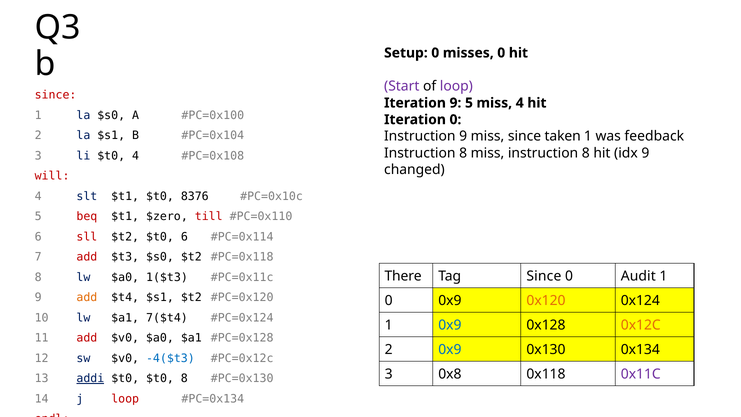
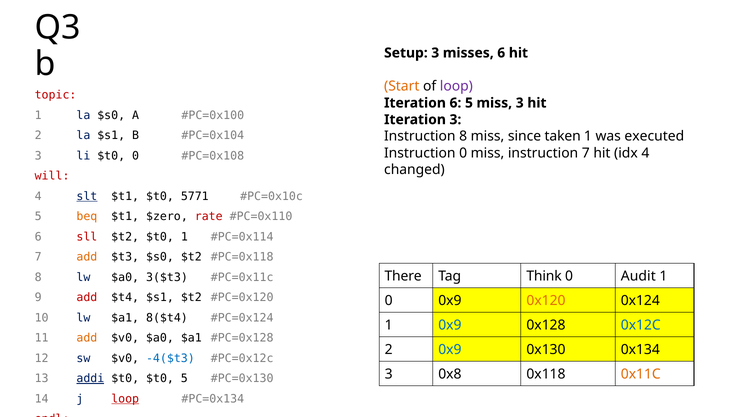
Setup 0: 0 -> 3 (435, 53)
misses 0: 0 -> 6 (501, 53)
Start colour: purple -> orange (402, 86)
since: since -> topic (56, 95)
Iteration 9: 9 -> 6 (455, 103)
miss 4: 4 -> 3 (520, 103)
Iteration 0: 0 -> 3 (455, 120)
Instruction 9: 9 -> 8 (463, 136)
feedback: feedback -> executed (654, 136)
8: 8 -> 0 (463, 153)
miss instruction 8: 8 -> 7 (586, 153)
idx 9: 9 -> 4 (645, 153)
$t0 4: 4 -> 0 (136, 156)
slt underline: none -> present (87, 196)
8376: 8376 -> 5771 (195, 196)
beq colour: red -> orange (87, 217)
till: till -> rate (209, 217)
$t0 6: 6 -> 1 (184, 237)
add colour: red -> orange (87, 257)
1($t3: 1($t3 -> 3($t3 (167, 277)
Tag Since: Since -> Think (544, 276)
add colour: orange -> red (87, 297)
7($t4: 7($t4 -> 8($t4 (167, 318)
0x12C colour: orange -> blue (641, 325)
add colour: red -> orange (87, 338)
0x11C colour: purple -> orange (641, 374)
$t0 8: 8 -> 5 (184, 378)
loop underline: none -> present (125, 399)
